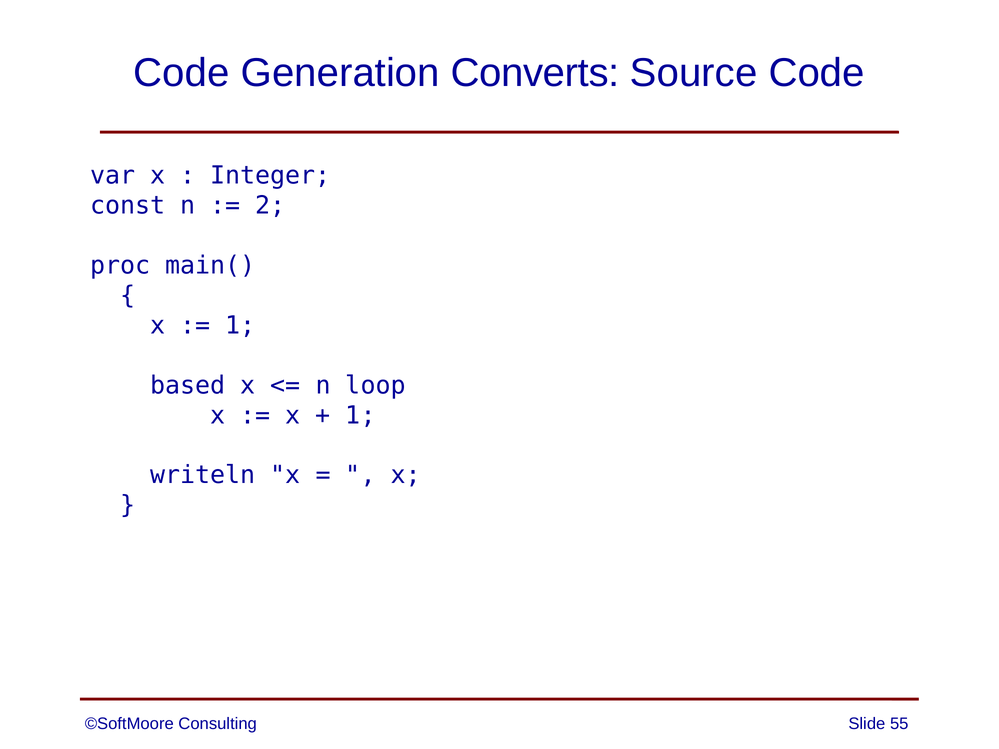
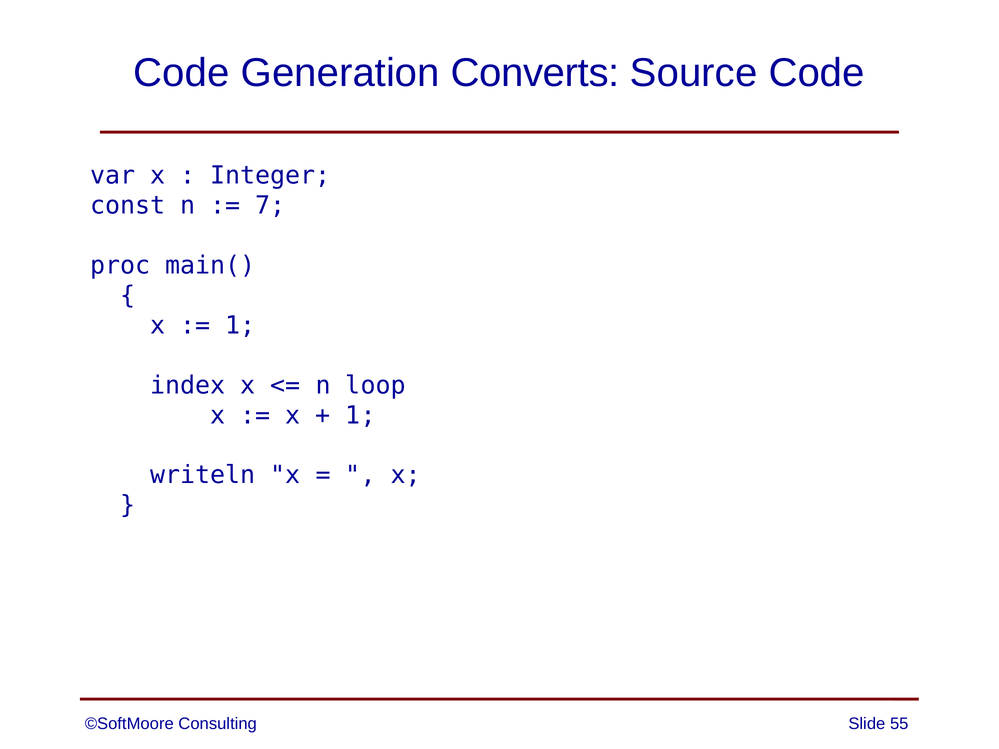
2: 2 -> 7 (270, 206)
based: based -> index (188, 385)
